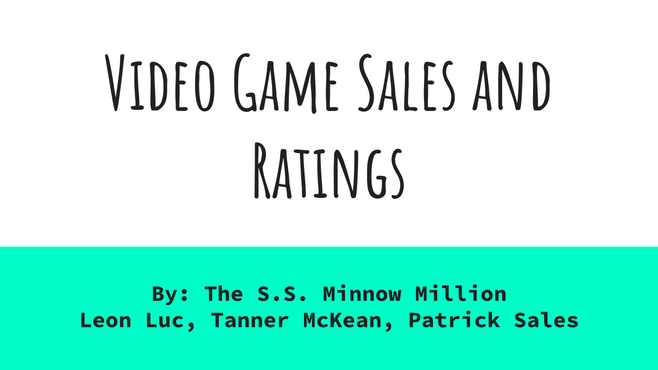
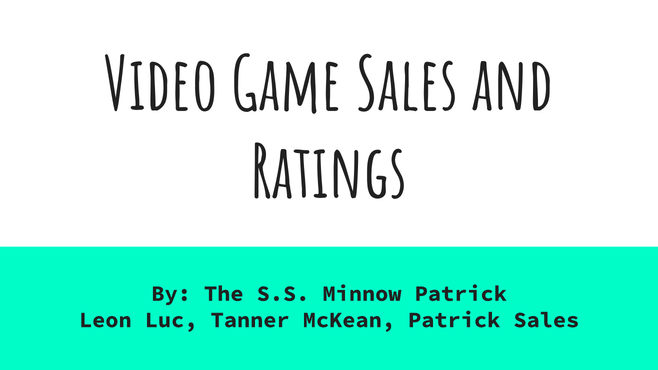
Minnow Million: Million -> Patrick (461, 294)
